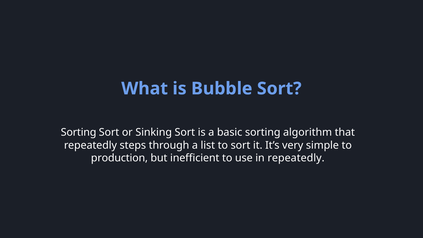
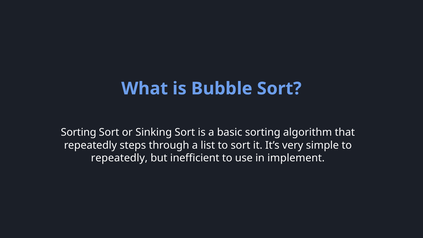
production: production -> repeatedly (119, 158)
in repeatedly: repeatedly -> implement (296, 158)
